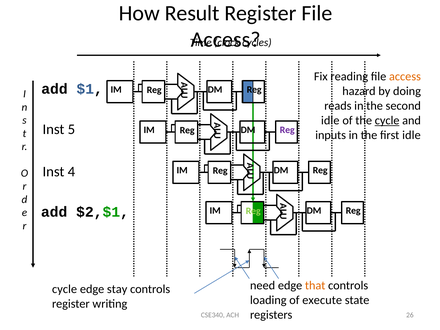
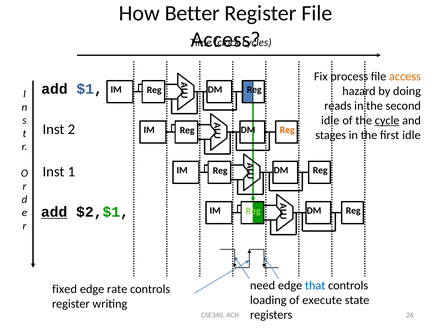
Result: Result -> Better (192, 13)
reading: reading -> process (349, 76)
5: 5 -> 2 (71, 129)
Reg colour: purple -> orange (287, 130)
inputs: inputs -> stages (331, 135)
4: 4 -> 1 (71, 172)
add underline: none -> present (54, 212)
that colour: orange -> blue (315, 285)
cycle: cycle -> fixed (65, 289)
stay: stay -> rate (117, 289)
